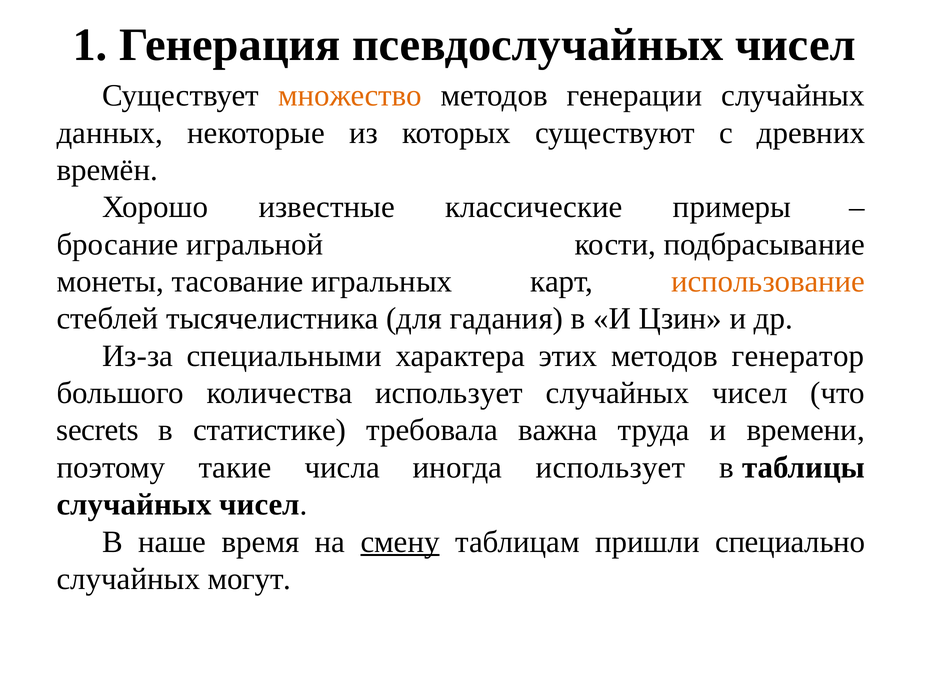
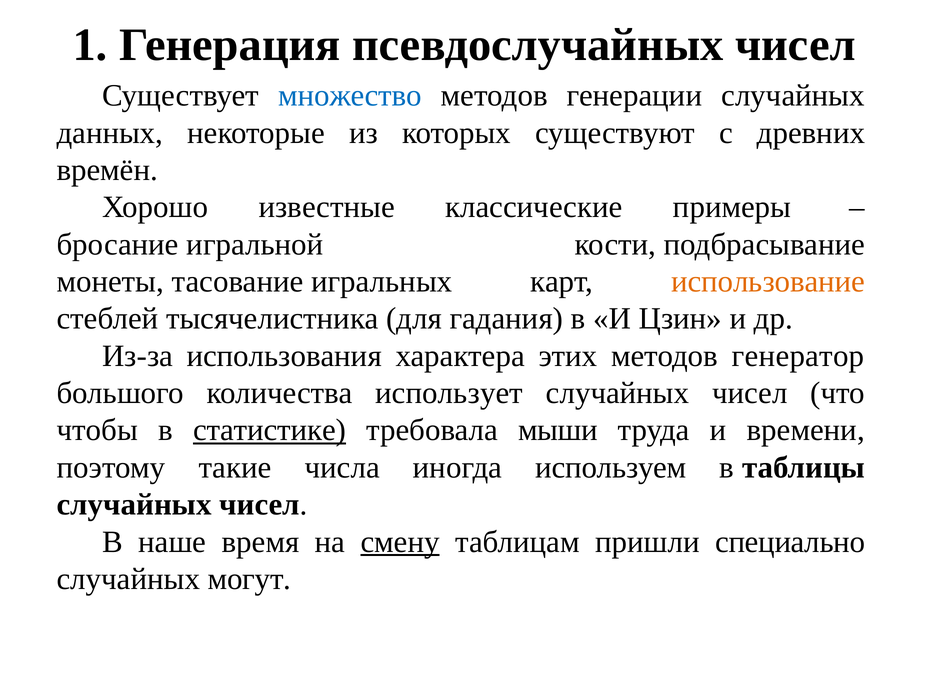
множество colour: orange -> blue (350, 96)
специальными: специальными -> использования (284, 356)
secrets: secrets -> чтобы (97, 430)
статистике underline: none -> present (270, 430)
важна: важна -> мыши (558, 430)
иногда использует: использует -> используем (611, 467)
